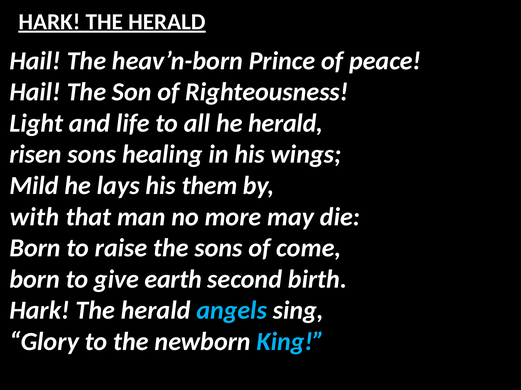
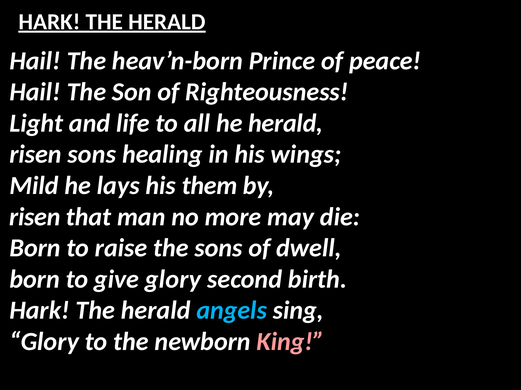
with: with -> risen (35, 217)
come: come -> dwell (309, 248)
give earth: earth -> glory (173, 280)
King colour: light blue -> pink (291, 342)
